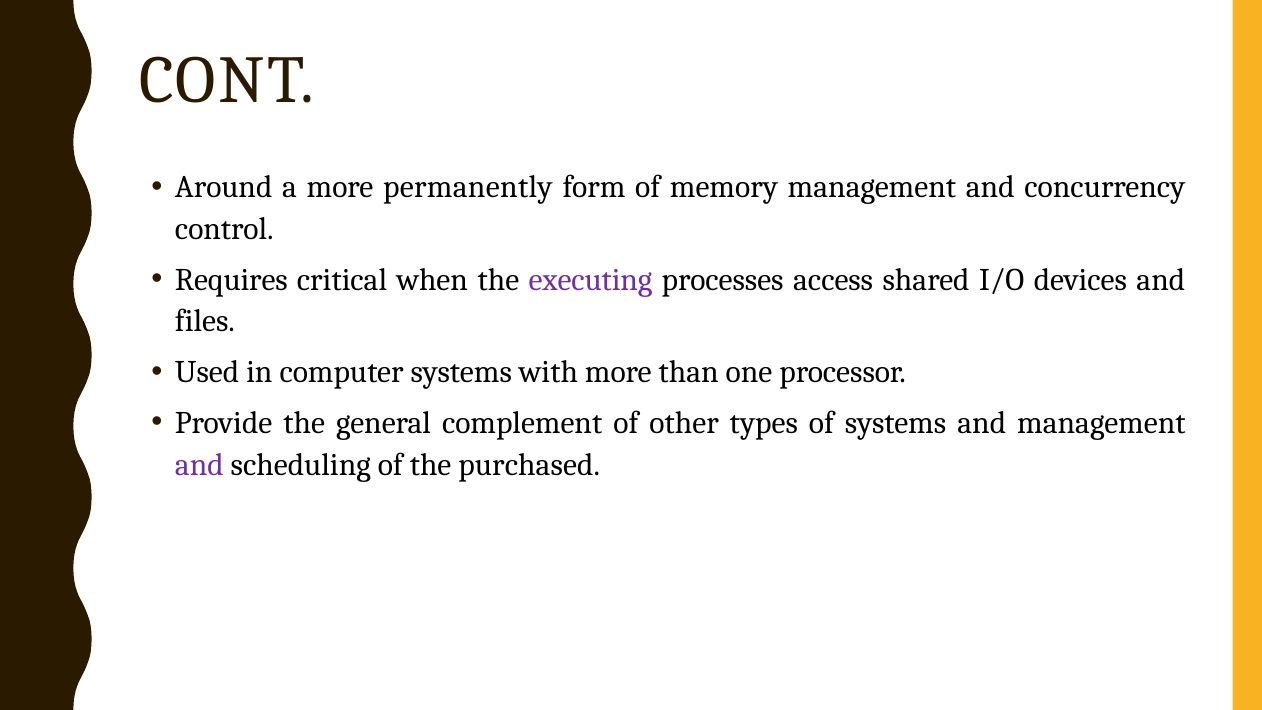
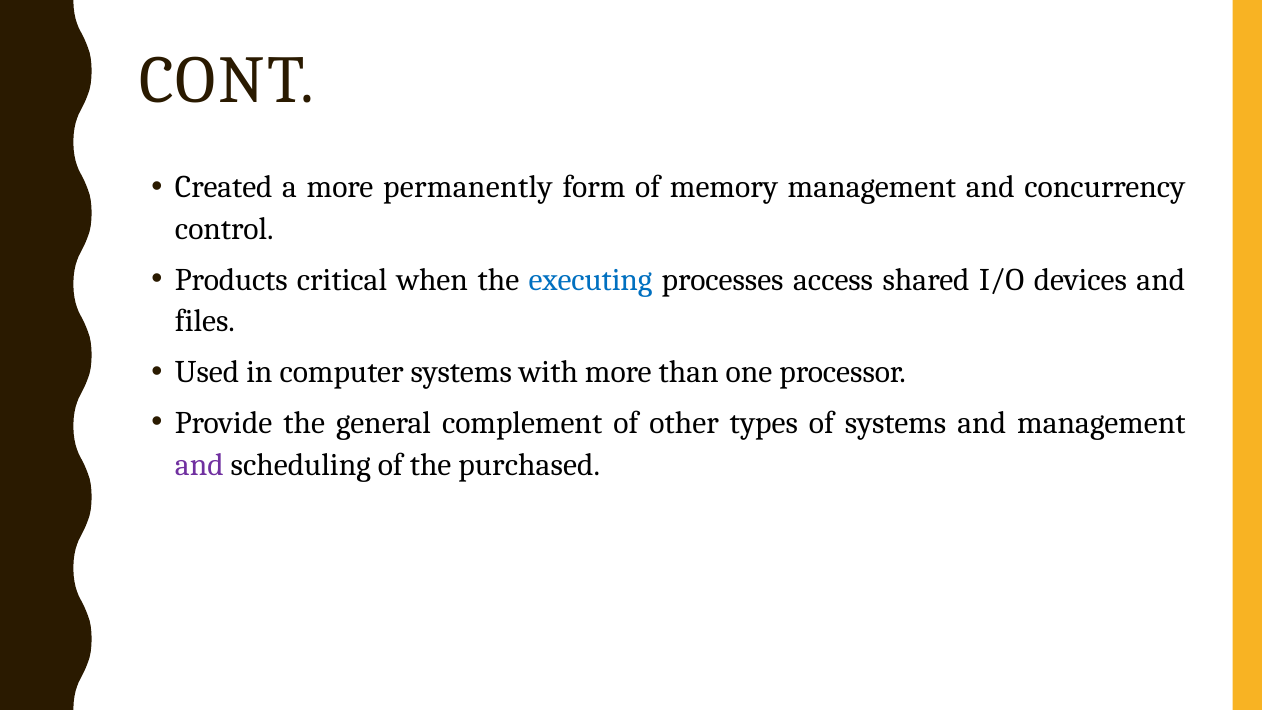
Around: Around -> Created (224, 187)
Requires: Requires -> Products (231, 280)
executing colour: purple -> blue (591, 280)
